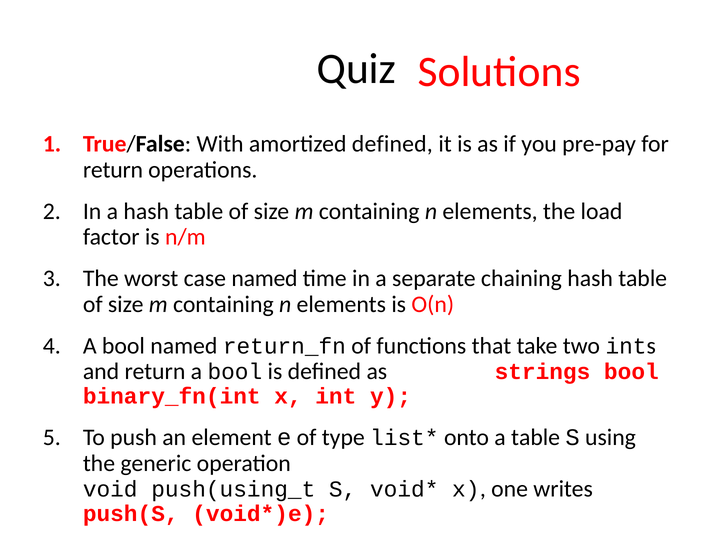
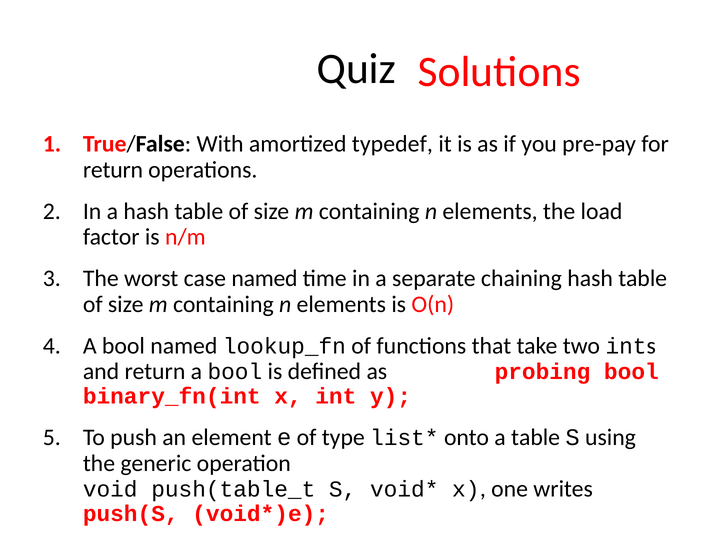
amortized defined: defined -> typedef (392, 144)
return_fn: return_fn -> lookup_fn (284, 347)
strings: strings -> probing (542, 372)
push(using_t: push(using_t -> push(table_t (233, 490)
